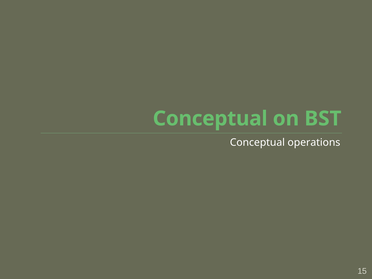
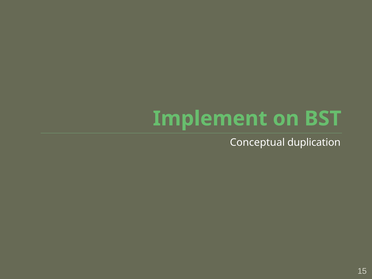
Conceptual: Conceptual -> Implement (210, 119)
operations: operations -> duplication (314, 143)
